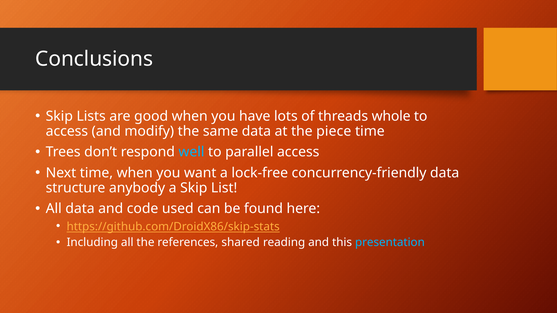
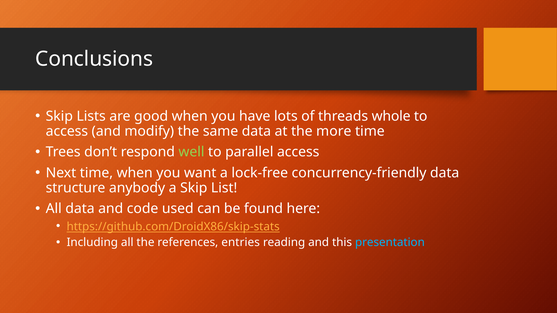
piece: piece -> more (334, 131)
well colour: light blue -> light green (191, 152)
shared: shared -> entries (241, 243)
